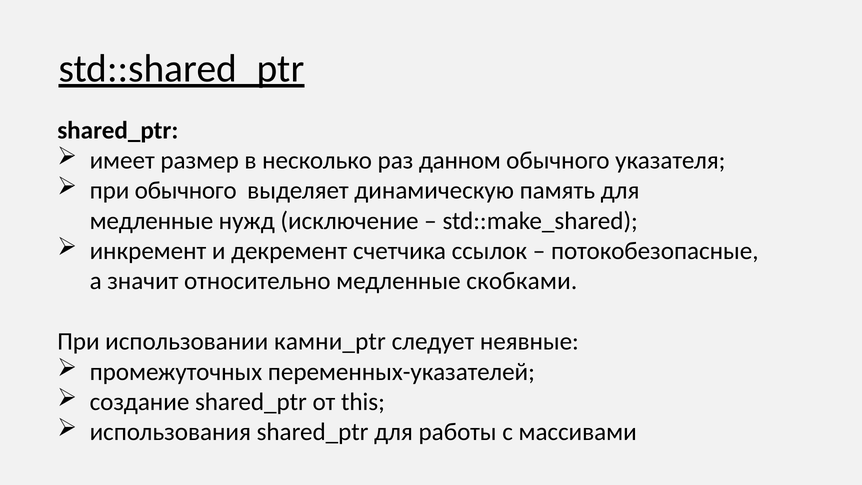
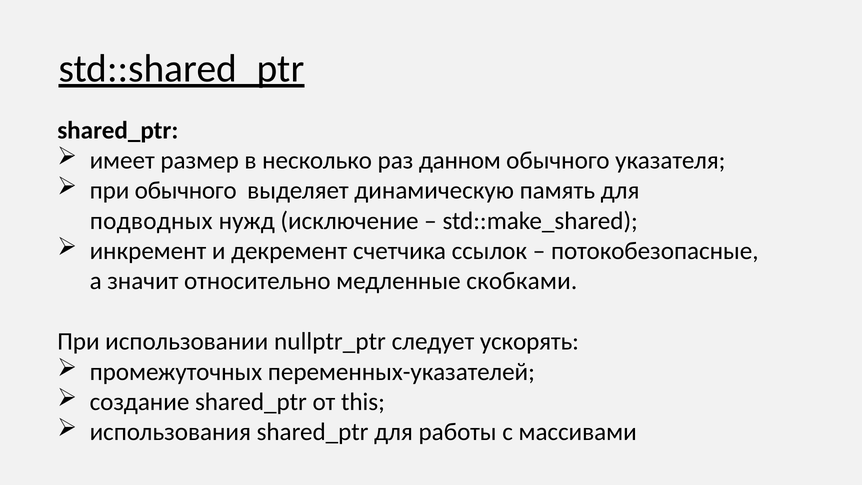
медленные: медленные -> подводных (151, 221)
камни_ptr: камни_ptr -> nullptr_ptr (330, 341)
неявные: неявные -> ускорять (529, 341)
